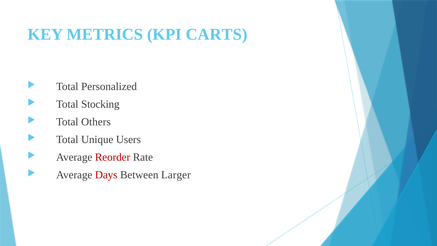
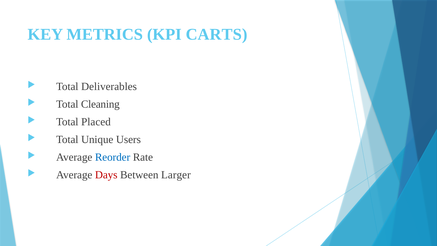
Personalized: Personalized -> Deliverables (109, 86)
Stocking: Stocking -> Cleaning (100, 104)
Others: Others -> Placed (96, 122)
Reorder colour: red -> blue (113, 157)
